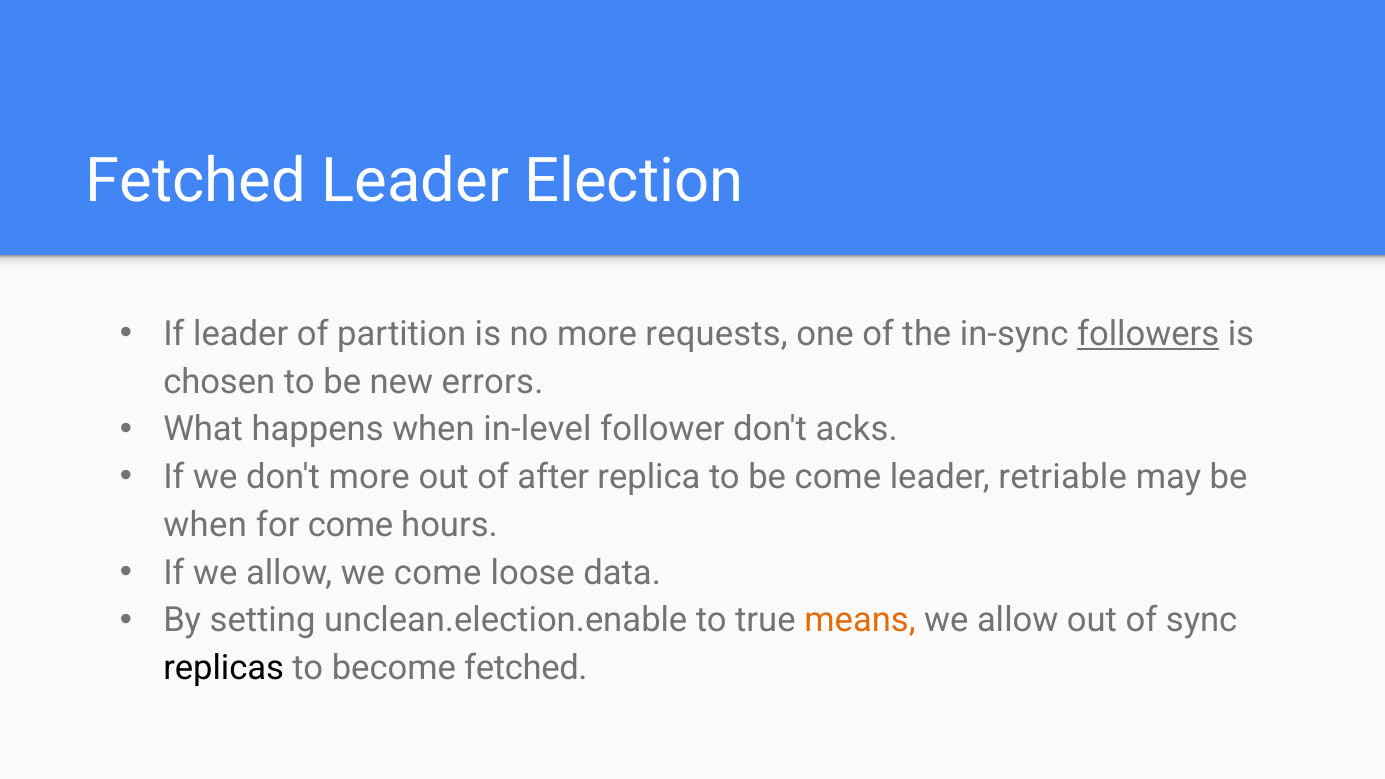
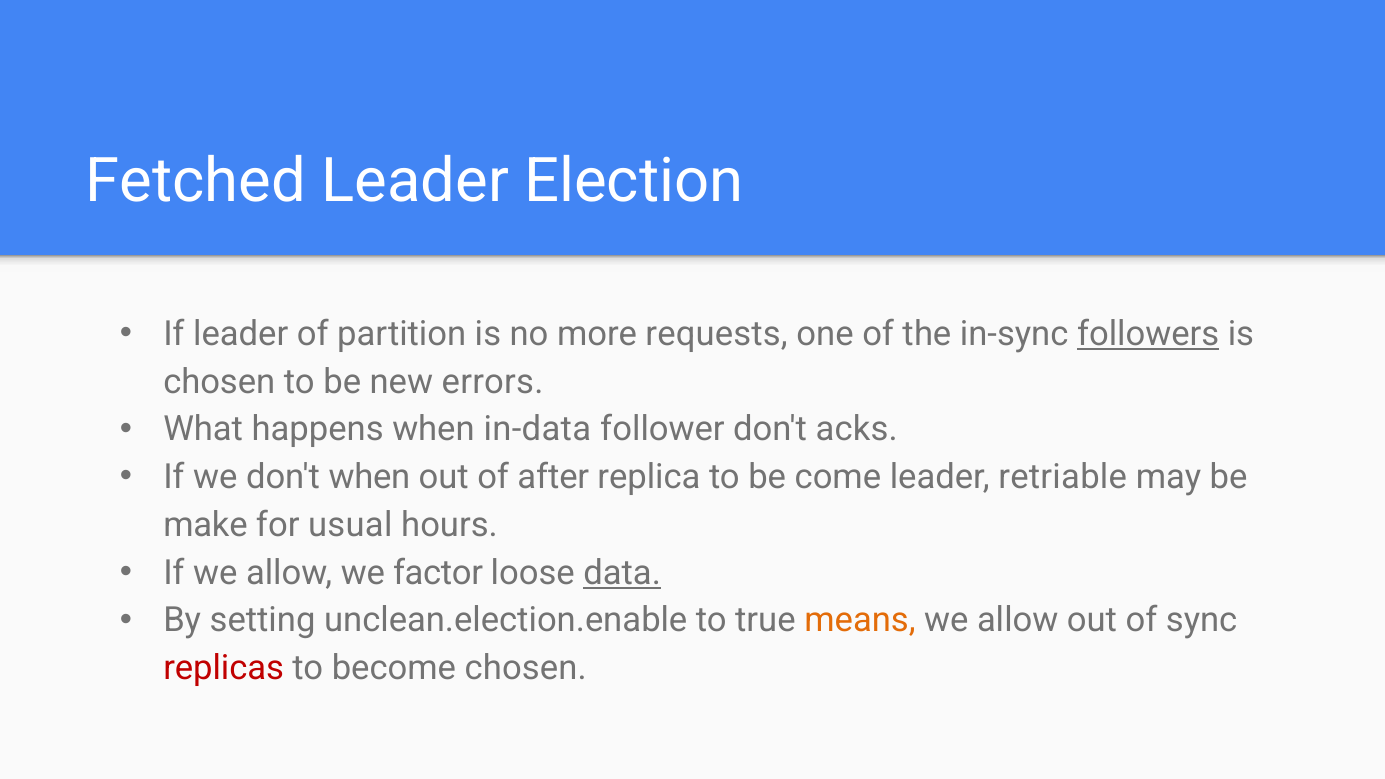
in-level: in-level -> in-data (537, 429)
don't more: more -> when (369, 477)
when: when -> make (205, 525)
for come: come -> usual (350, 525)
we come: come -> factor (438, 573)
data underline: none -> present (622, 573)
replicas colour: black -> red (224, 668)
become fetched: fetched -> chosen (526, 668)
